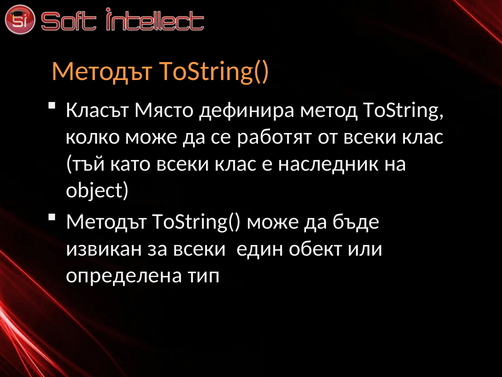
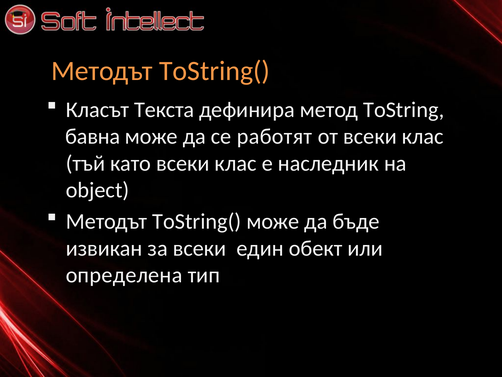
Място: Място -> Текста (164, 110)
колко: колко -> бавна (93, 136)
